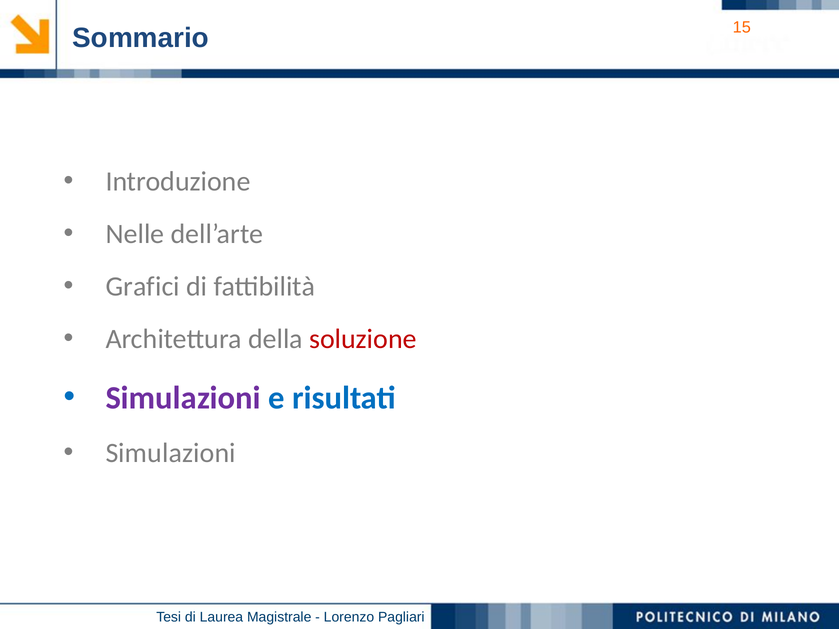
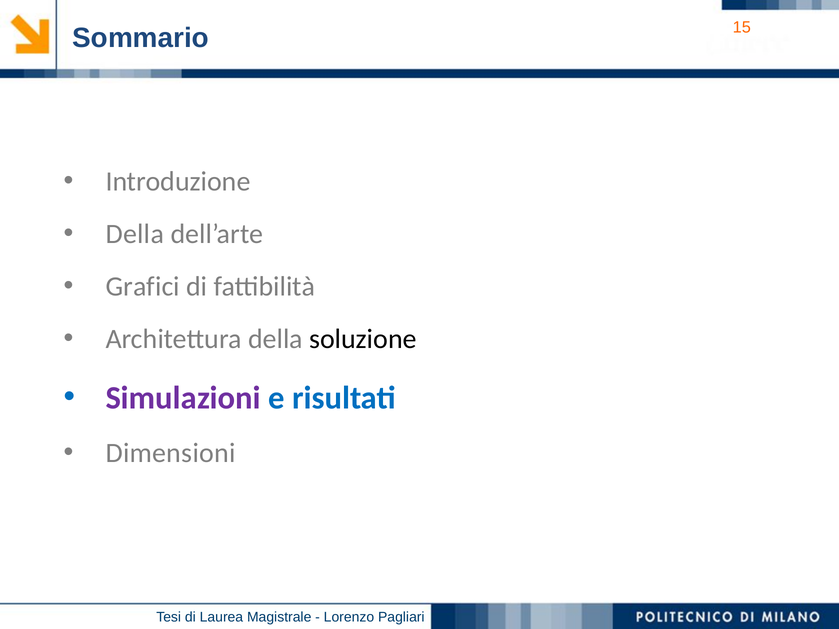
Nelle: Nelle -> Della (135, 234)
soluzione colour: red -> black (363, 339)
Simulazioni: Simulazioni -> Dimensioni (171, 453)
